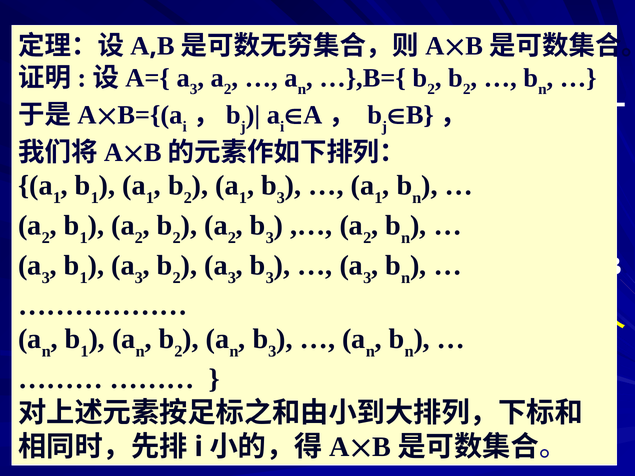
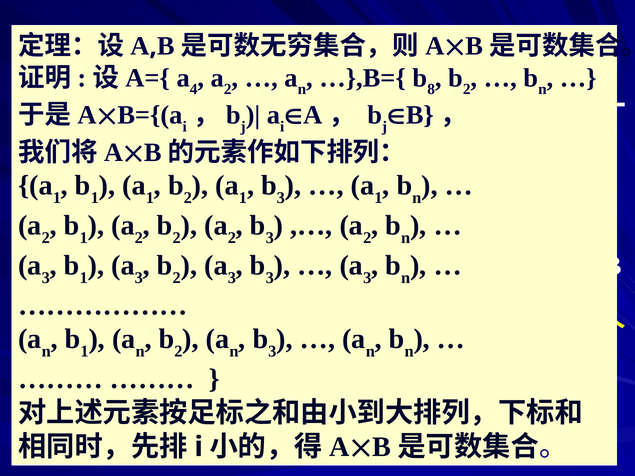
3: 3 -> 4 (194, 89)
2: 2 -> 8 (431, 89)
